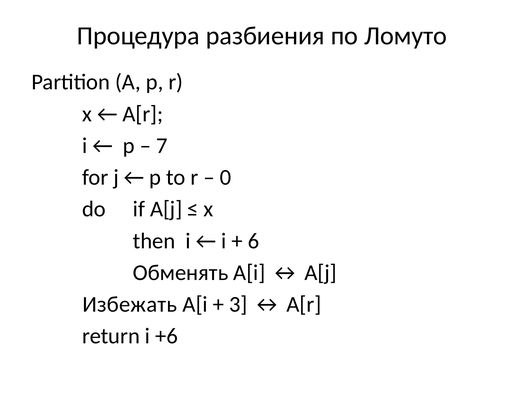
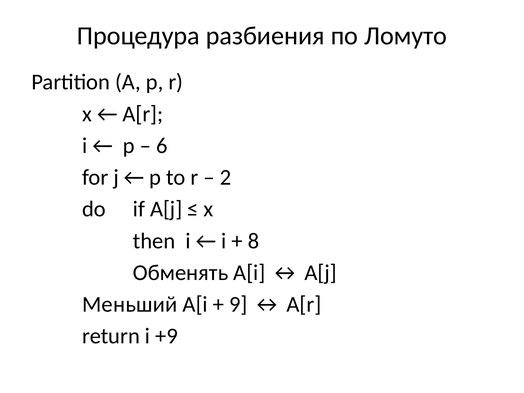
7: 7 -> 6 (162, 146)
0: 0 -> 2 (226, 177)
6: 6 -> 8 (254, 241)
Избежать: Избежать -> Меньший (130, 304)
3: 3 -> 9 (238, 304)
+6: +6 -> +9 (167, 336)
